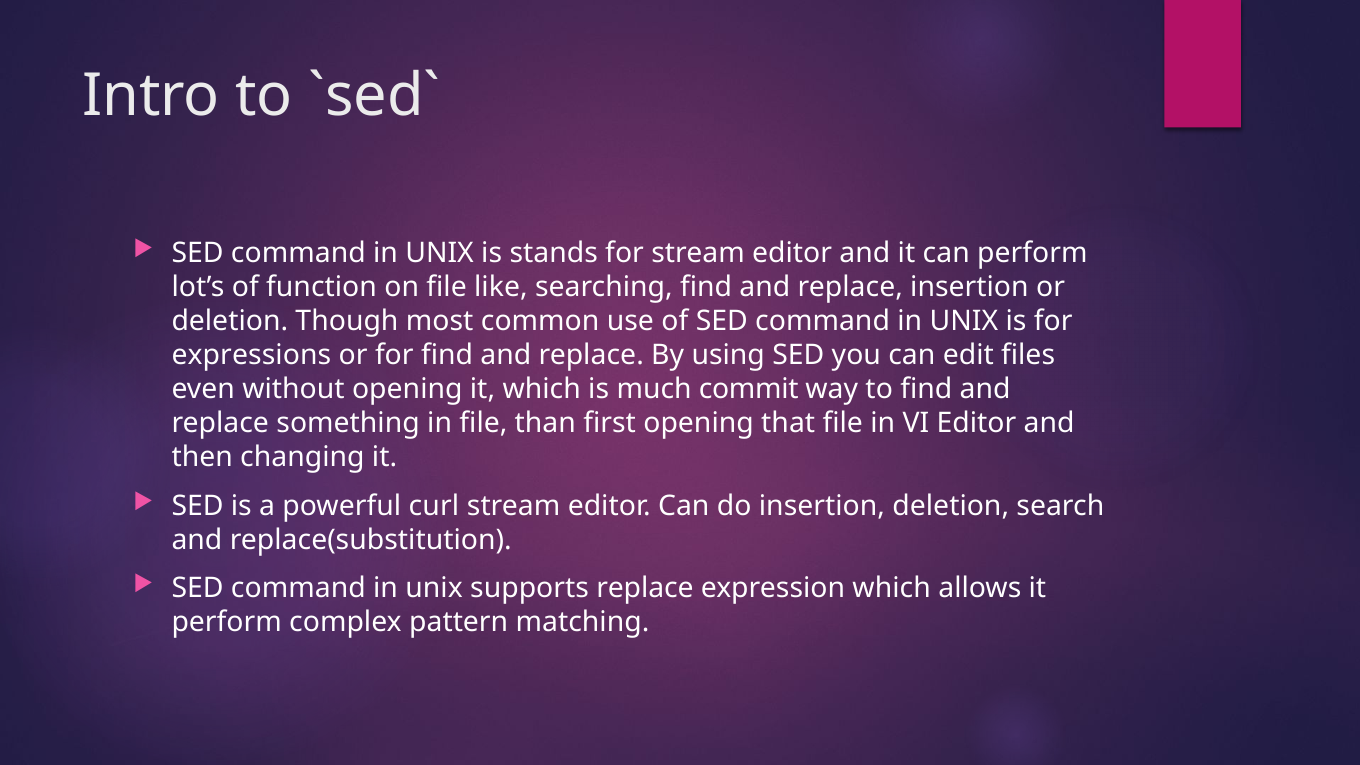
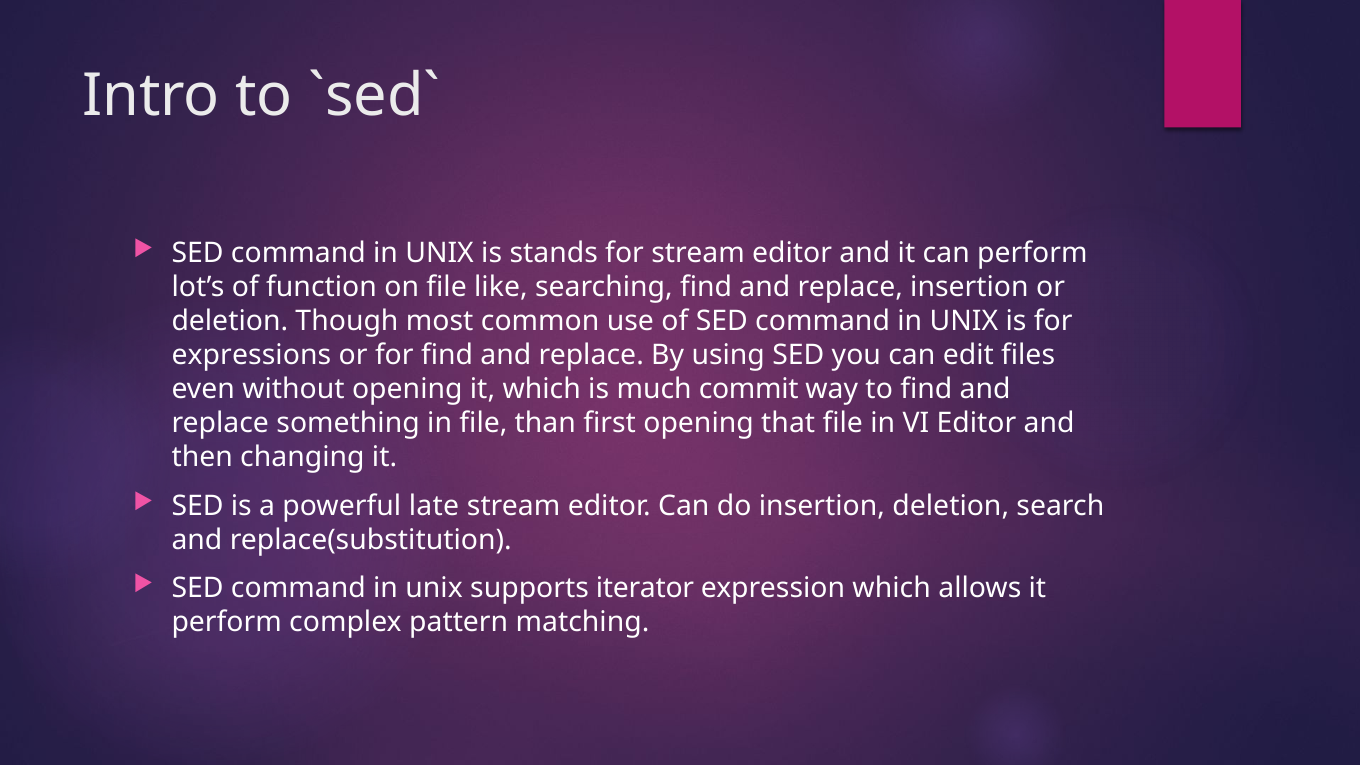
curl: curl -> late (434, 506)
supports replace: replace -> iterator (645, 588)
